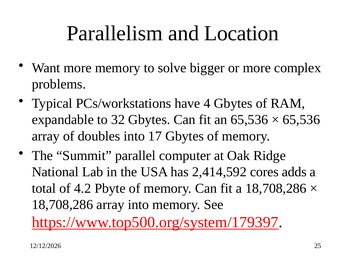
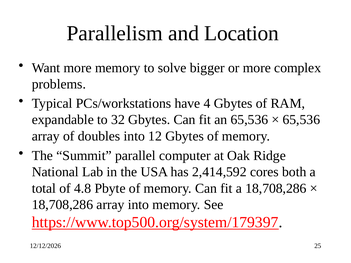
17: 17 -> 12 (155, 136)
adds: adds -> both (294, 172)
4.2: 4.2 -> 4.8 (83, 188)
